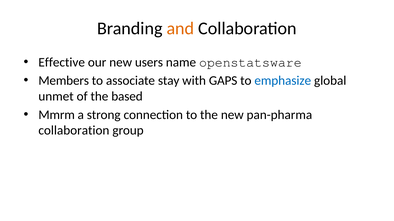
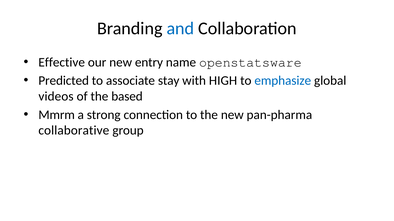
and colour: orange -> blue (180, 29)
users: users -> entry (149, 62)
Members: Members -> Predicted (64, 81)
GAPS: GAPS -> HIGH (223, 81)
unmet: unmet -> videos (56, 97)
collaboration: collaboration -> collaborative (74, 131)
